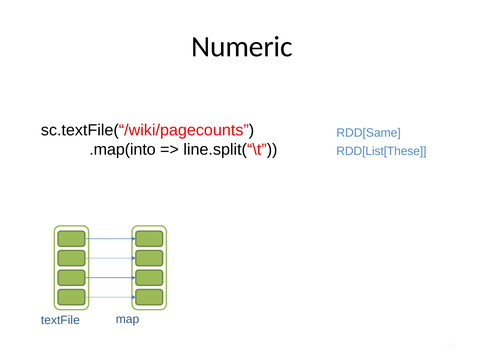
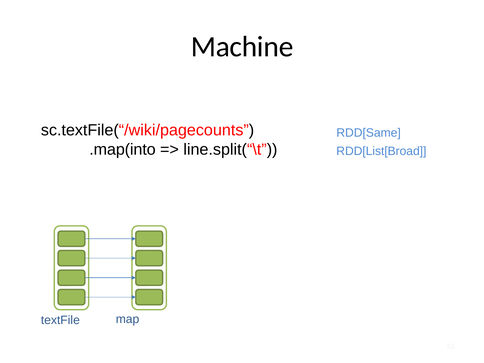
Numeric: Numeric -> Machine (242, 47)
RDD[List[These: RDD[List[These -> RDD[List[Broad (381, 151)
